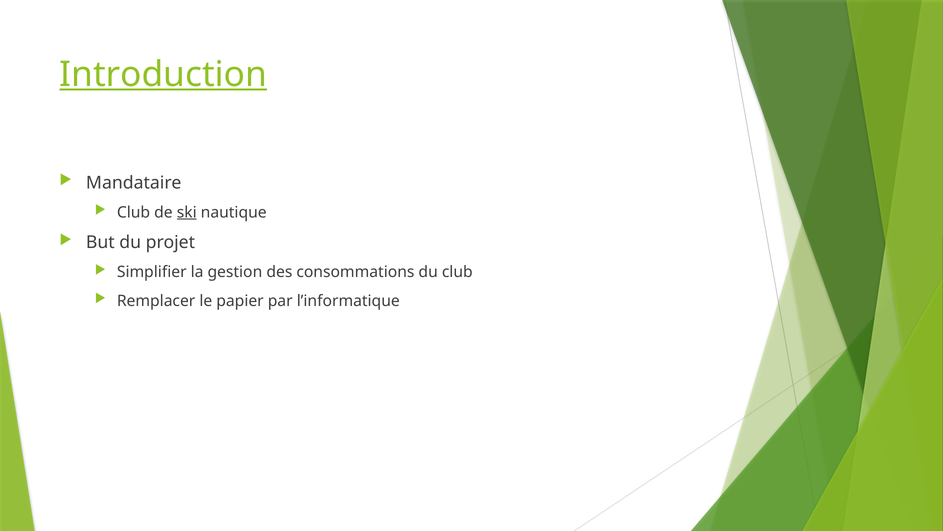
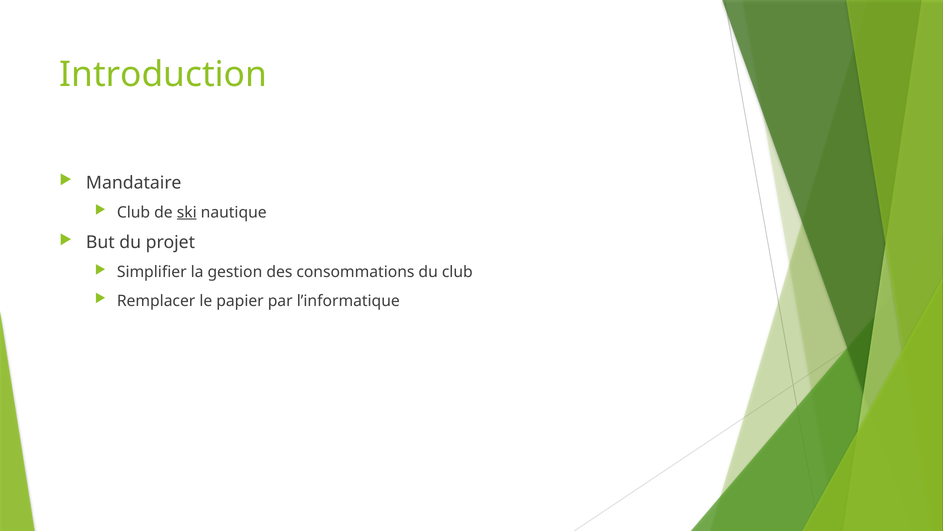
Introduction underline: present -> none (163, 74)
